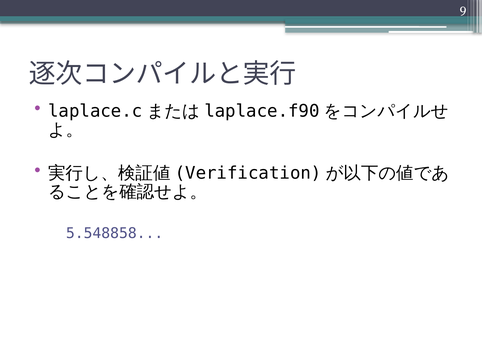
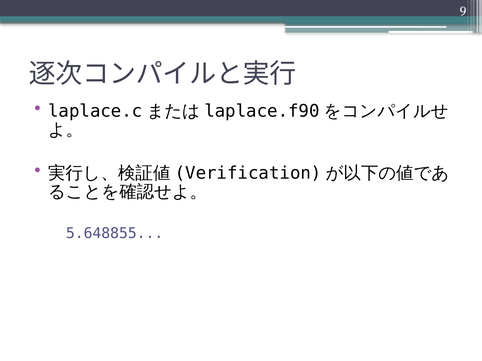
5.548858: 5.548858 -> 5.648855 (115, 234)
